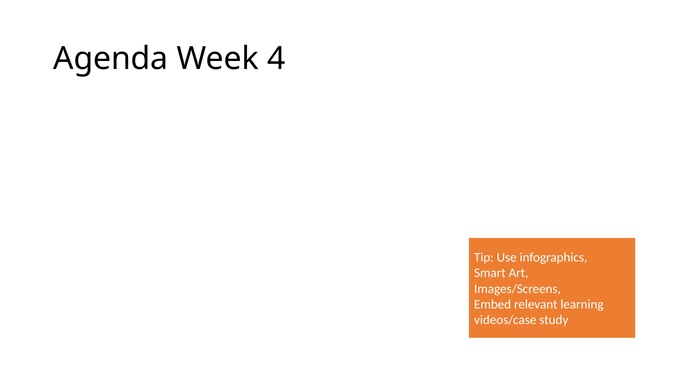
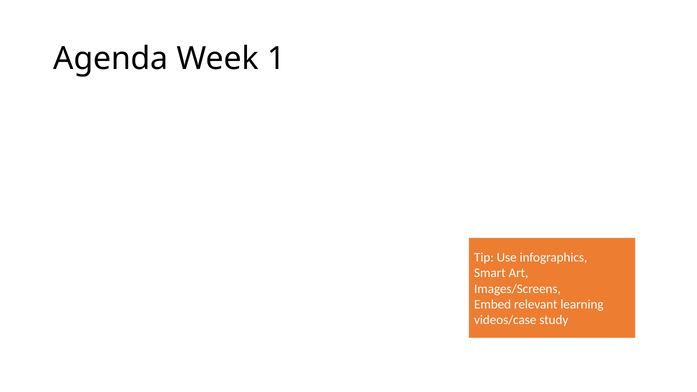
4: 4 -> 1 (276, 59)
